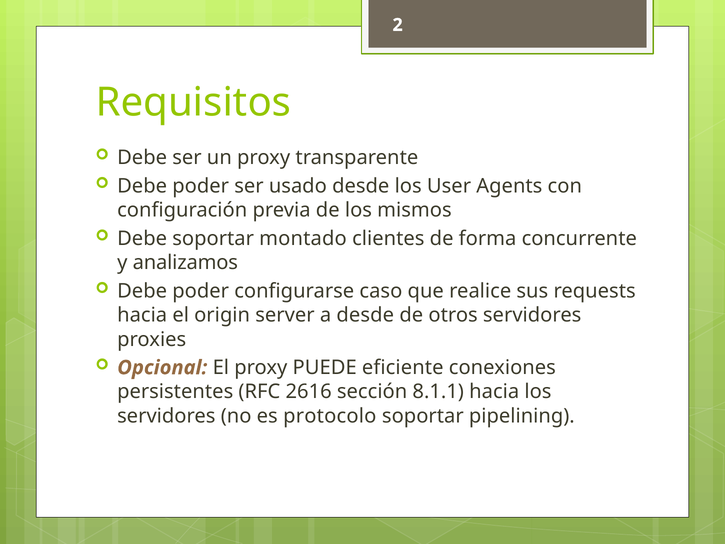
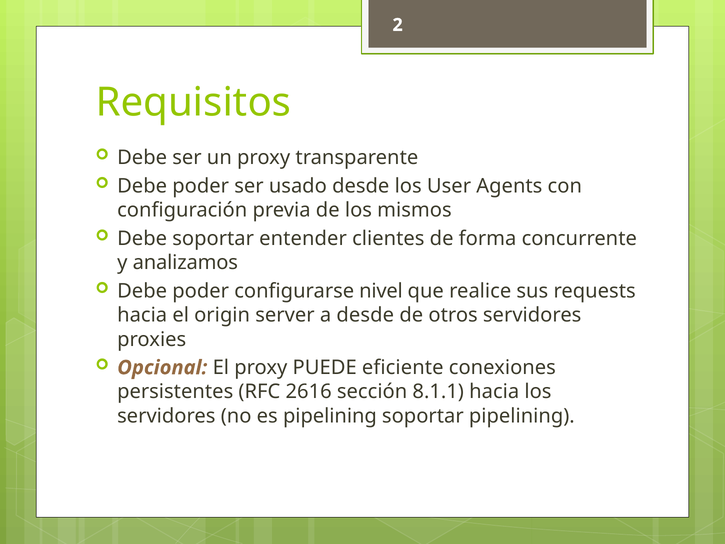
montado: montado -> entender (303, 238)
caso: caso -> nivel (381, 291)
es protocolo: protocolo -> pipelining (330, 416)
